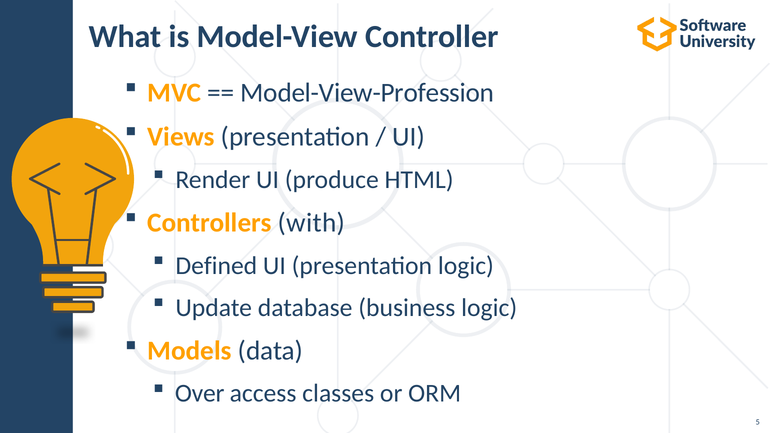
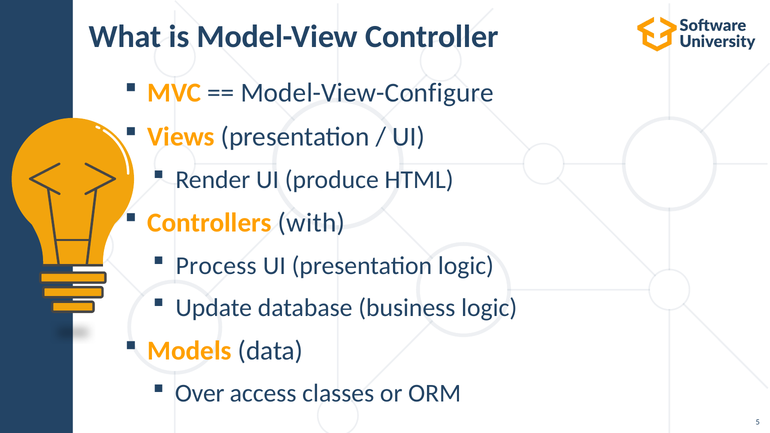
Model-View-Profession: Model-View-Profession -> Model-View-Configure (367, 93)
Defined: Defined -> Process (216, 266)
